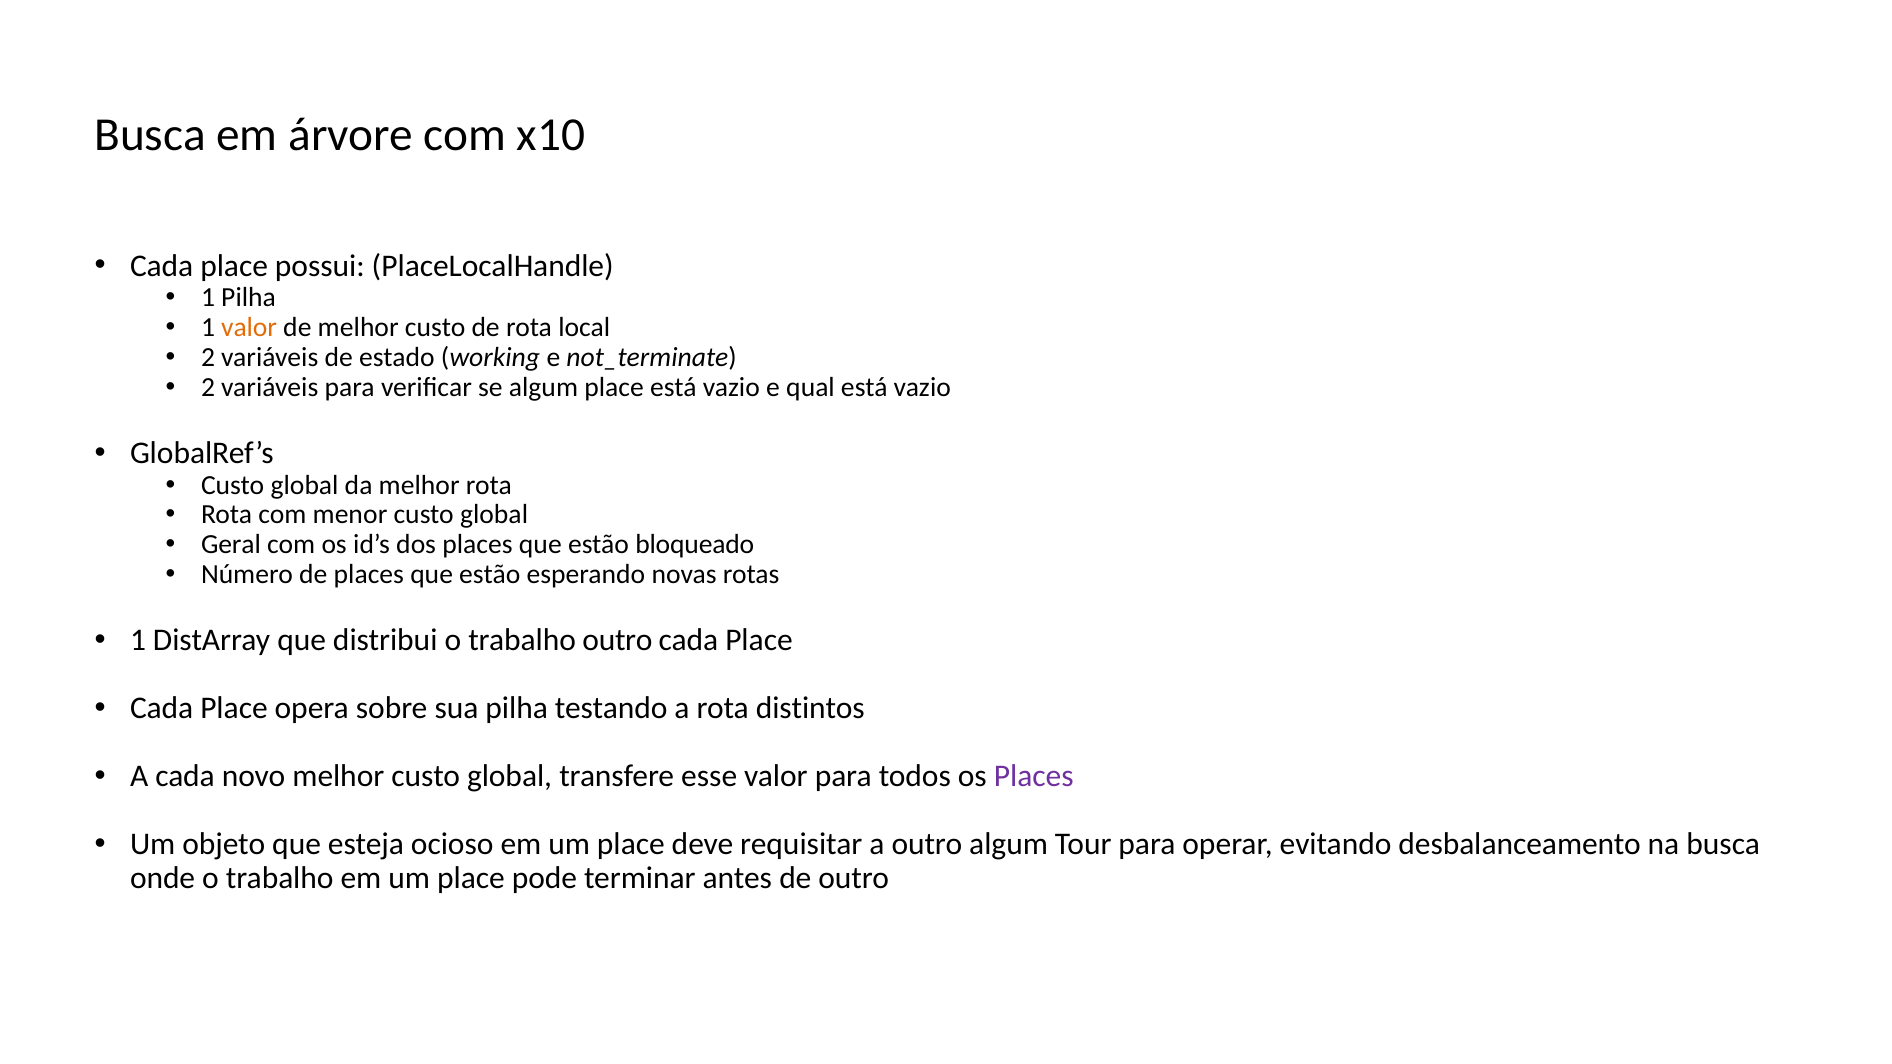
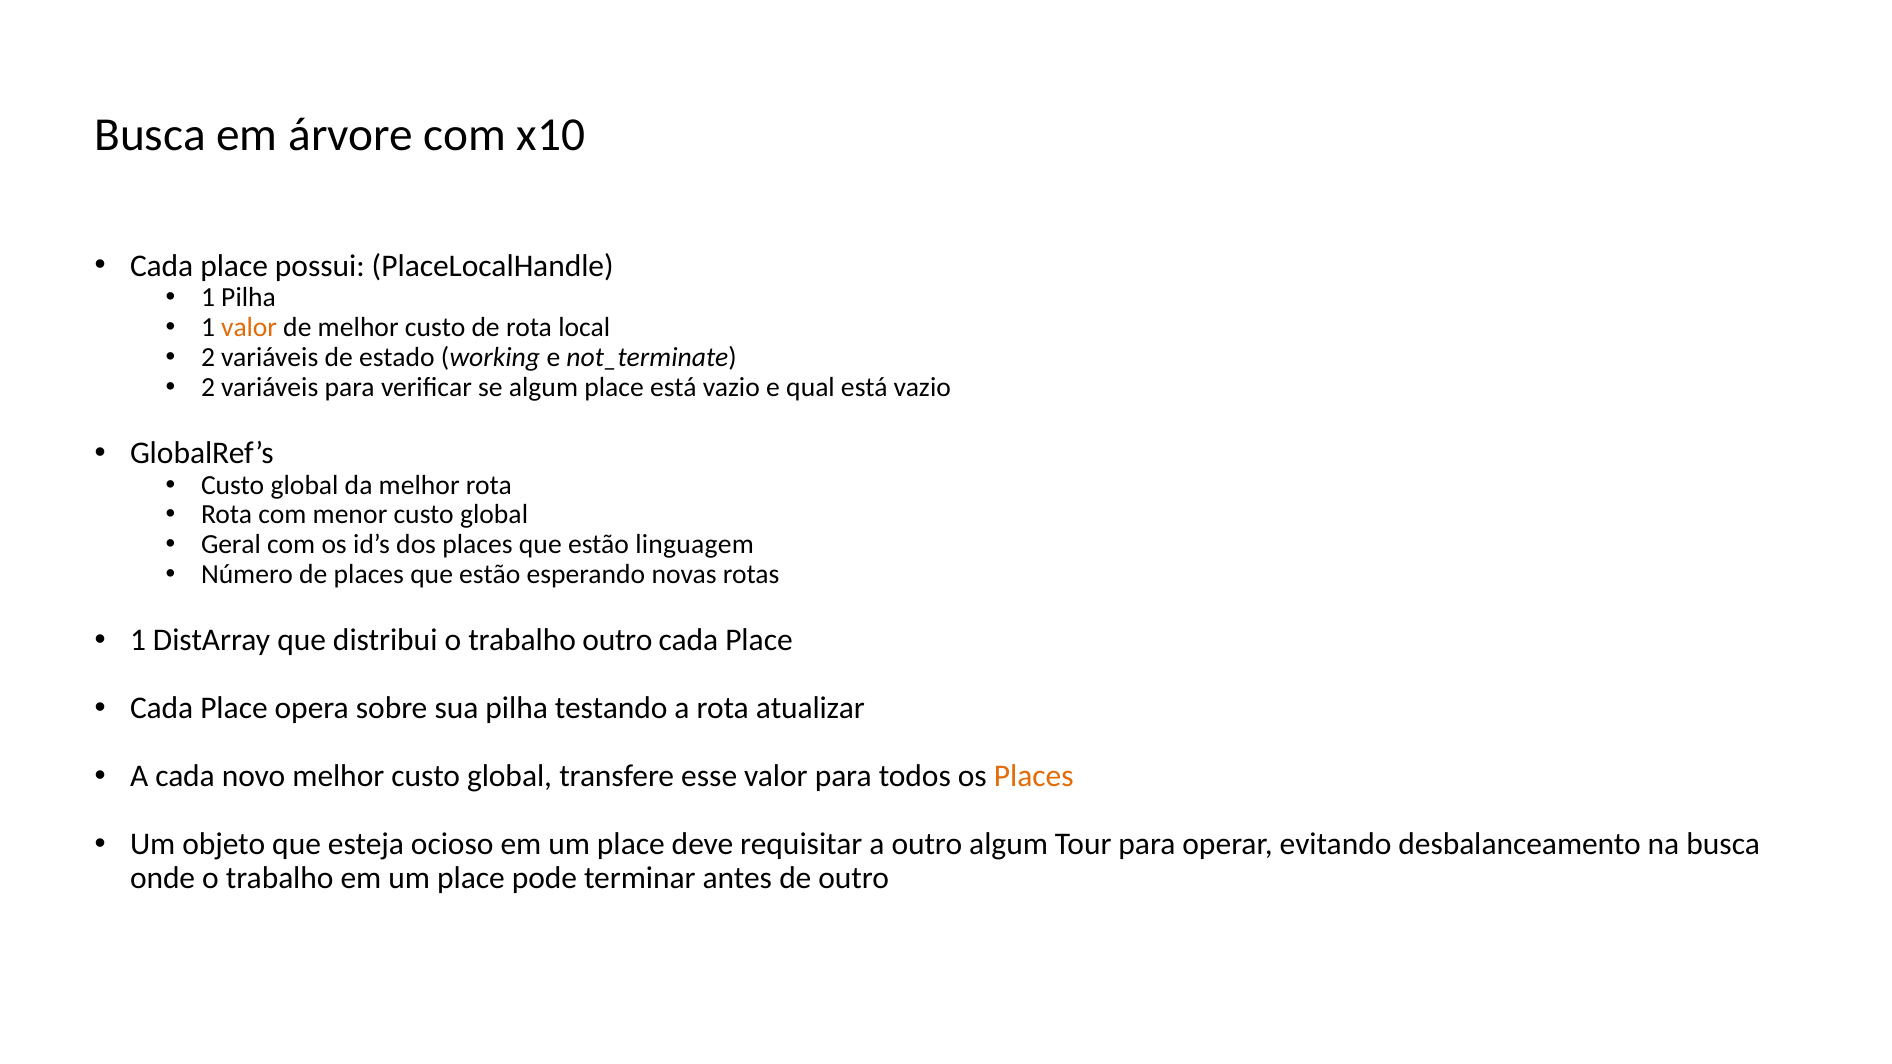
bloqueado: bloqueado -> linguagem (695, 545)
distintos: distintos -> atualizar (810, 709)
Places colour: purple -> orange (1034, 777)
